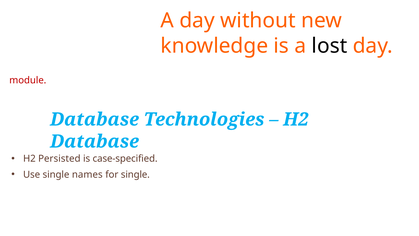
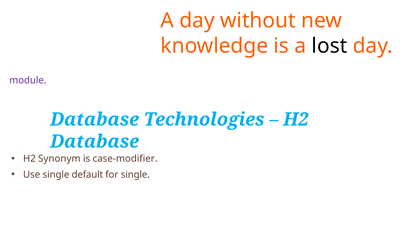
module colour: red -> purple (28, 80)
Persisted: Persisted -> Synonym (59, 159)
case-specified: case-specified -> case-modifier (125, 159)
names: names -> default (87, 174)
